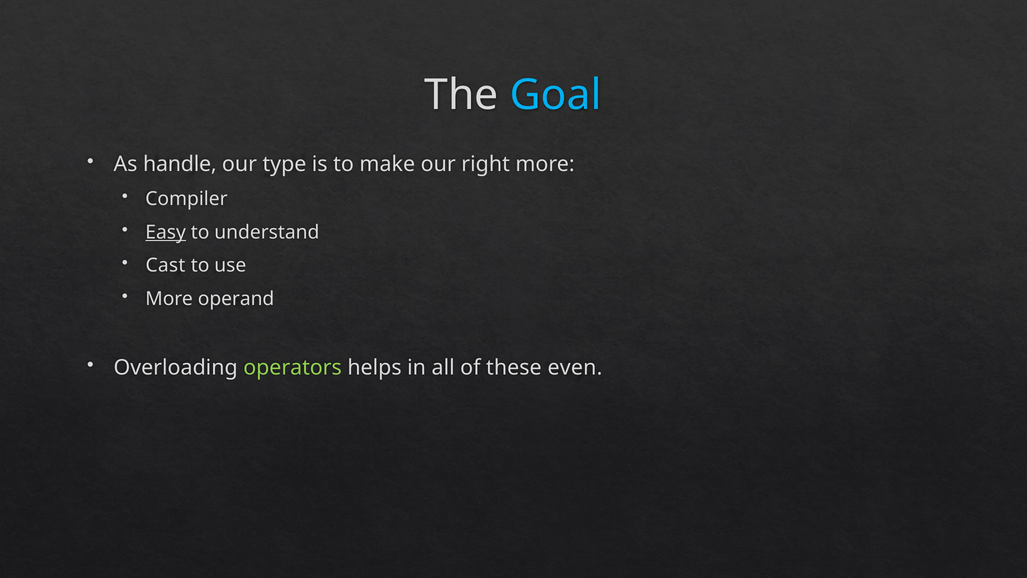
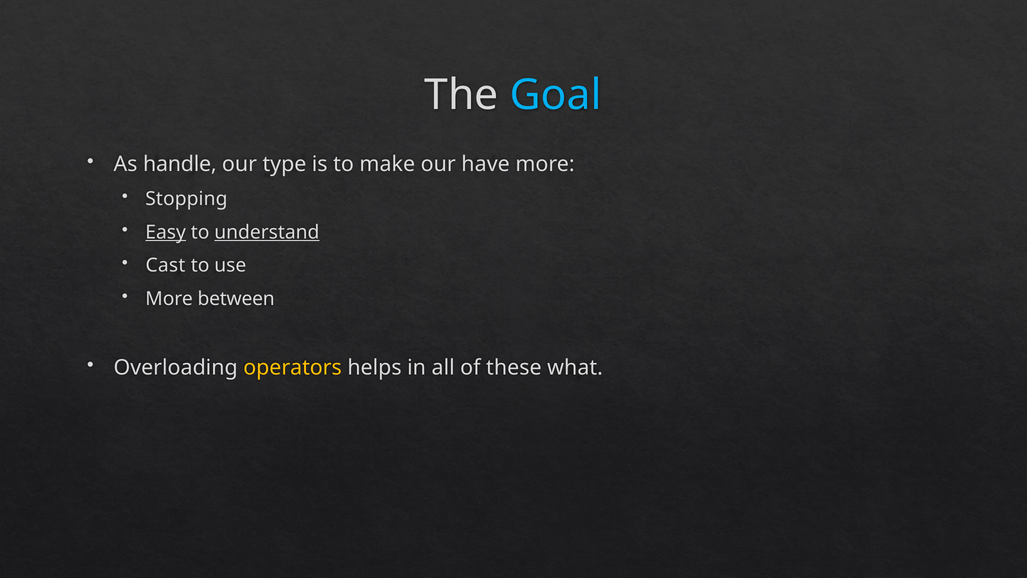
right: right -> have (486, 164)
Compiler: Compiler -> Stopping (186, 199)
understand underline: none -> present (267, 232)
operand: operand -> between (236, 299)
operators colour: light green -> yellow (293, 367)
even: even -> what (575, 367)
